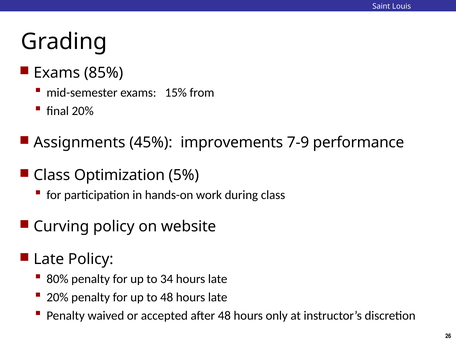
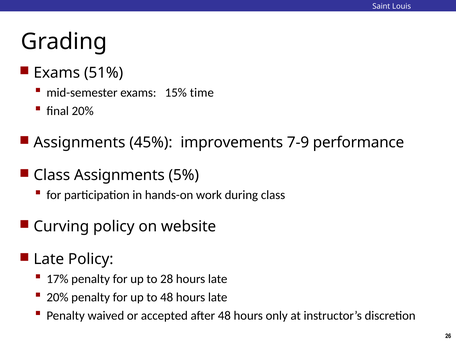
85%: 85% -> 51% (104, 73)
from: from -> time (202, 93)
Class Optimization: Optimization -> Assignments (119, 175)
80%: 80% -> 17% (57, 279)
34: 34 -> 28 (167, 279)
